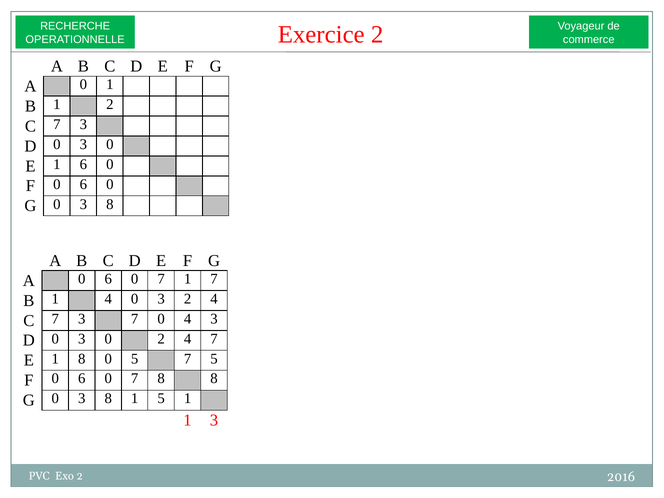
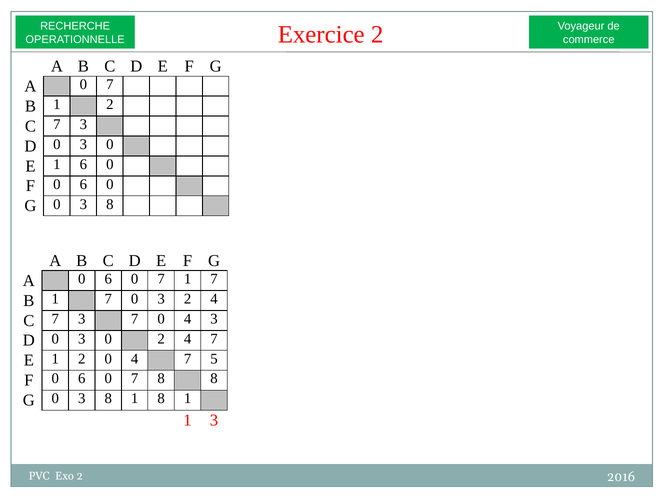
A 0 1: 1 -> 7 (110, 84)
B 1 4: 4 -> 7 (108, 299)
E 1 8: 8 -> 2 (82, 359)
5: 5 -> 4 (135, 359)
1 5: 5 -> 8 (161, 399)
